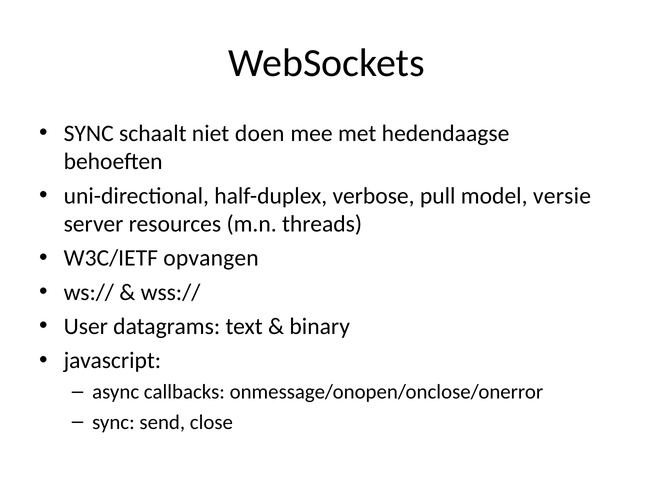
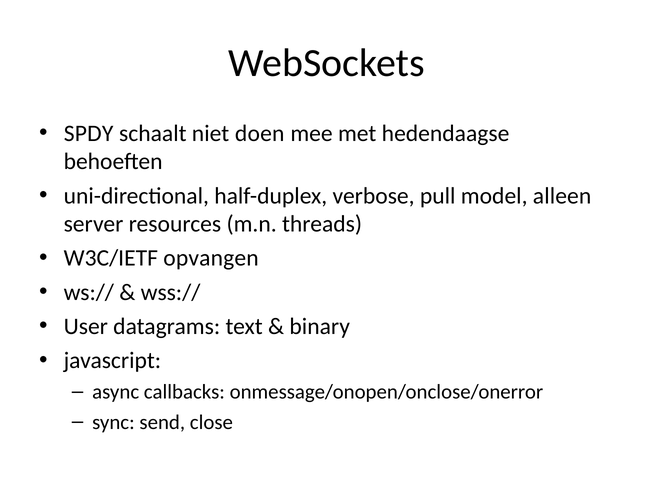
SYNC: SYNC -> SPDY (89, 133)
versie: versie -> alleen (562, 196)
